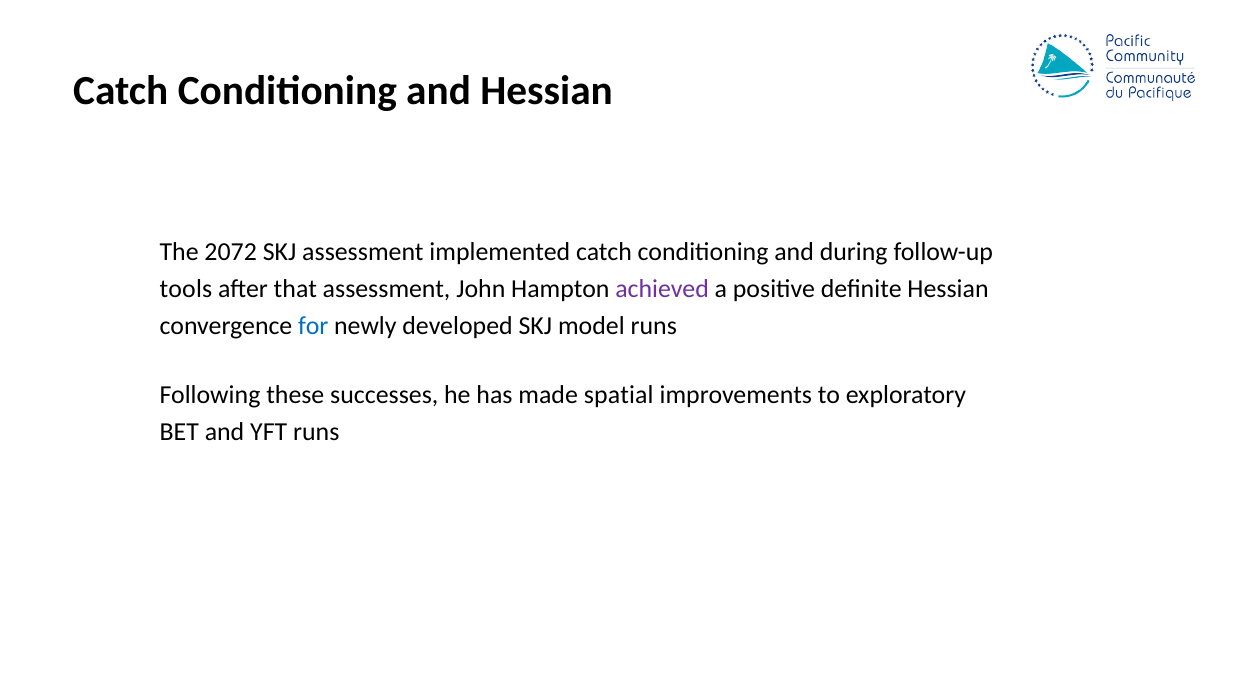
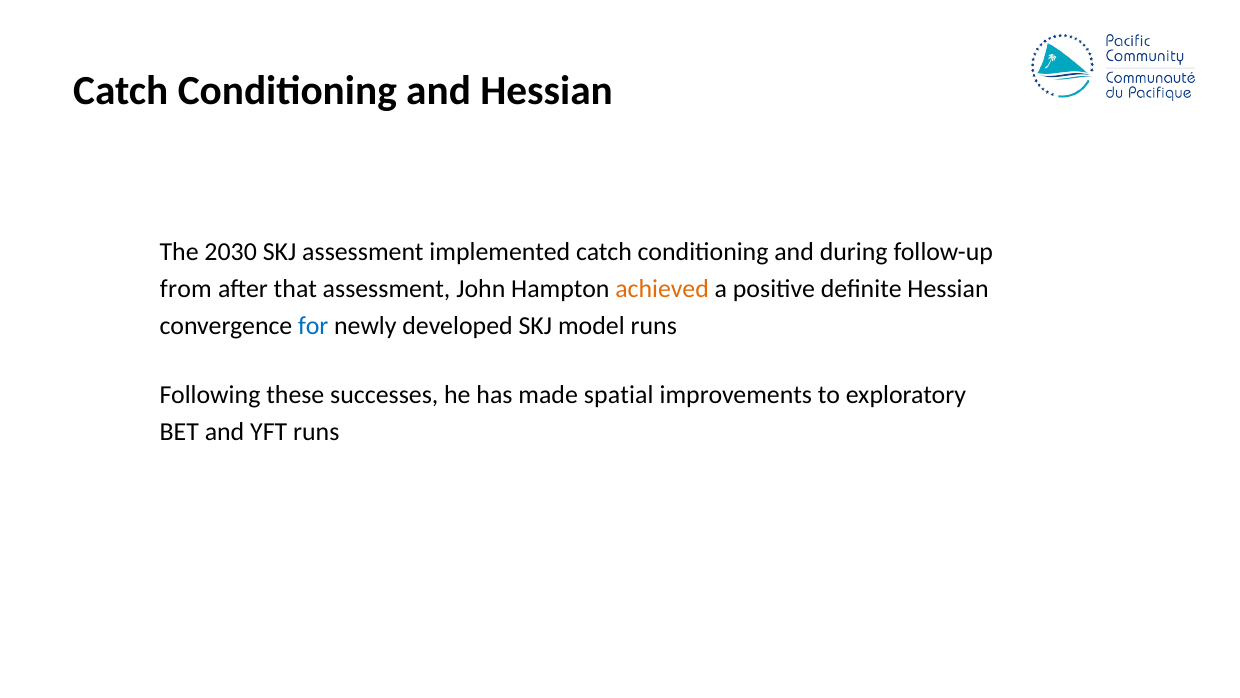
2072: 2072 -> 2030 (231, 252)
tools: tools -> from (186, 289)
achieved colour: purple -> orange (662, 289)
